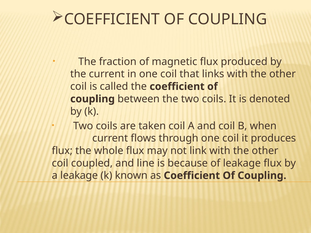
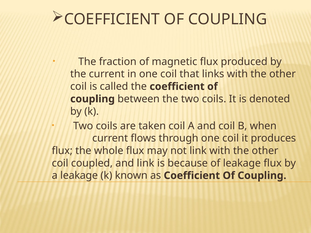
and line: line -> link (146, 163)
